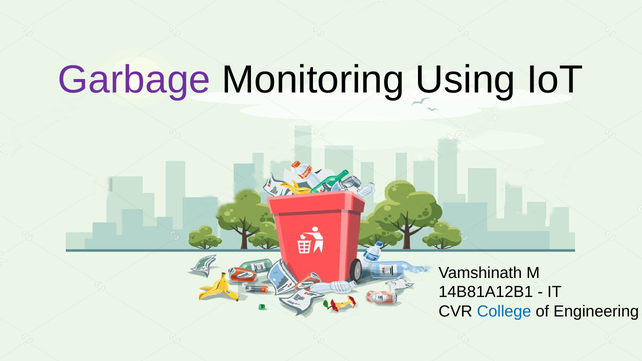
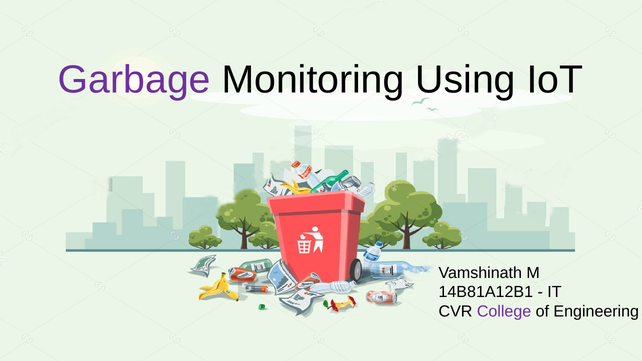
College colour: blue -> purple (504, 311)
